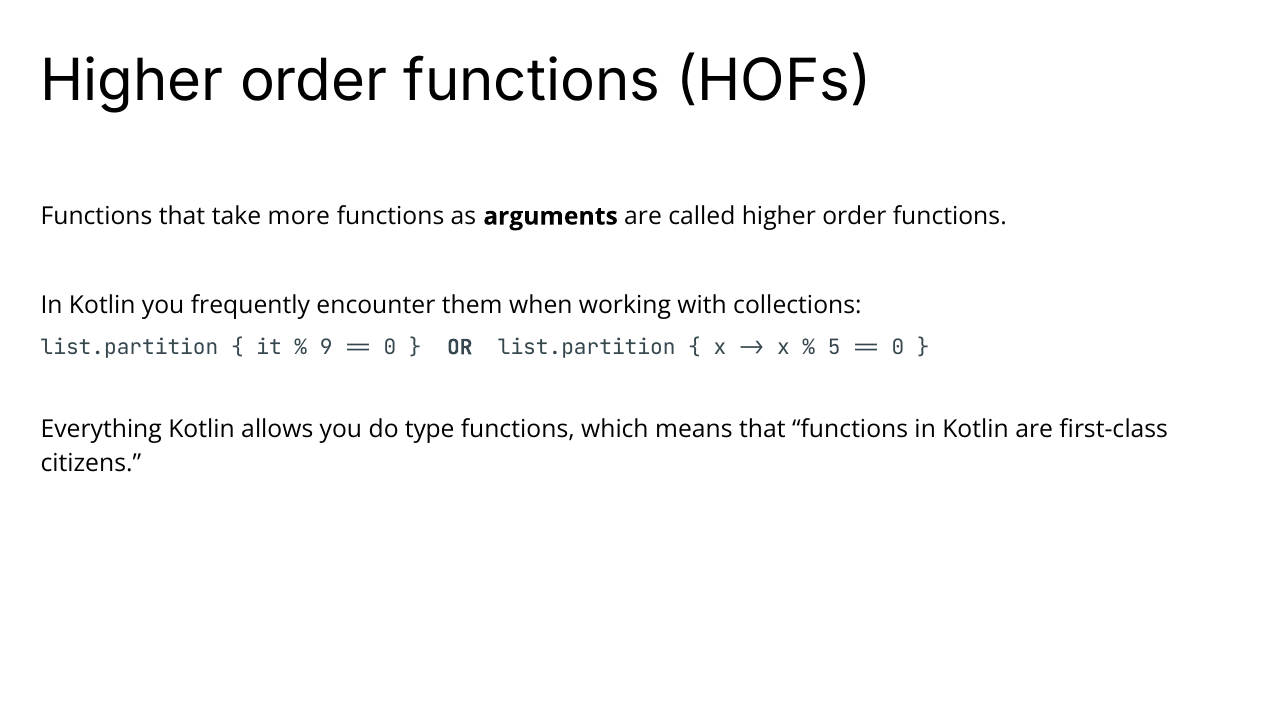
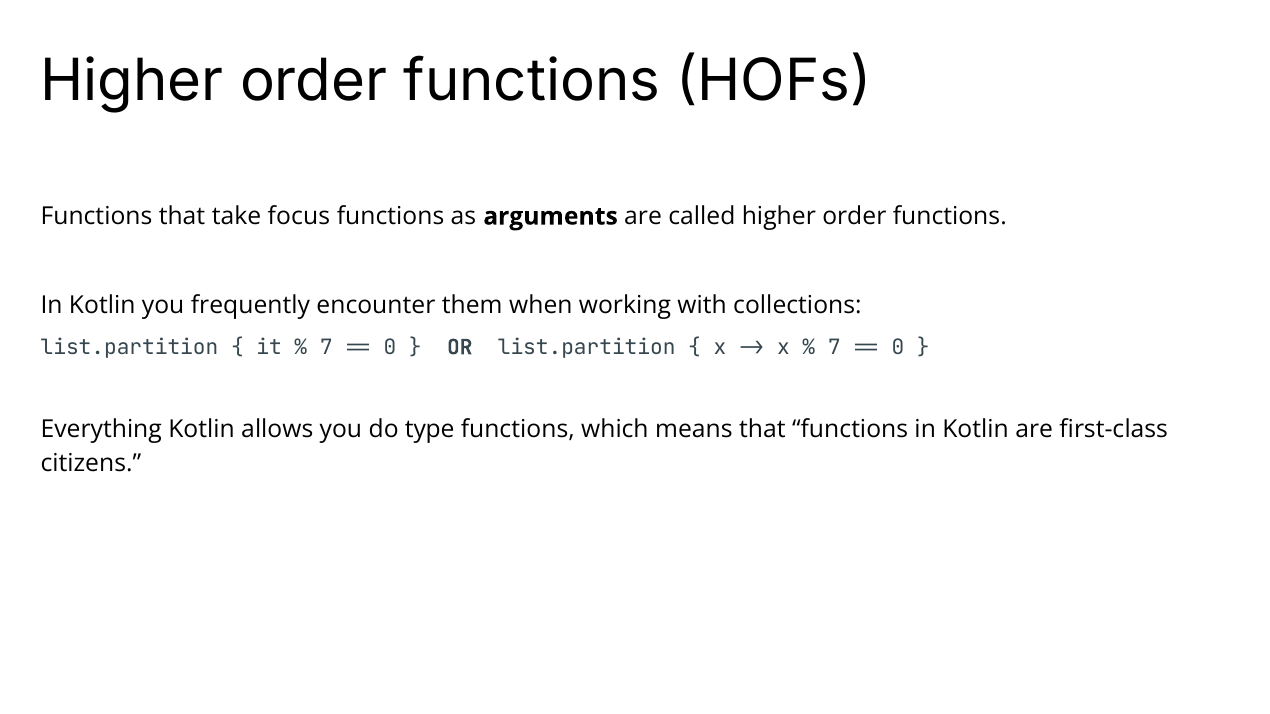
more: more -> focus (299, 217)
9: 9 -> 7 (326, 347)
5: 5 -> 7 (834, 347)
